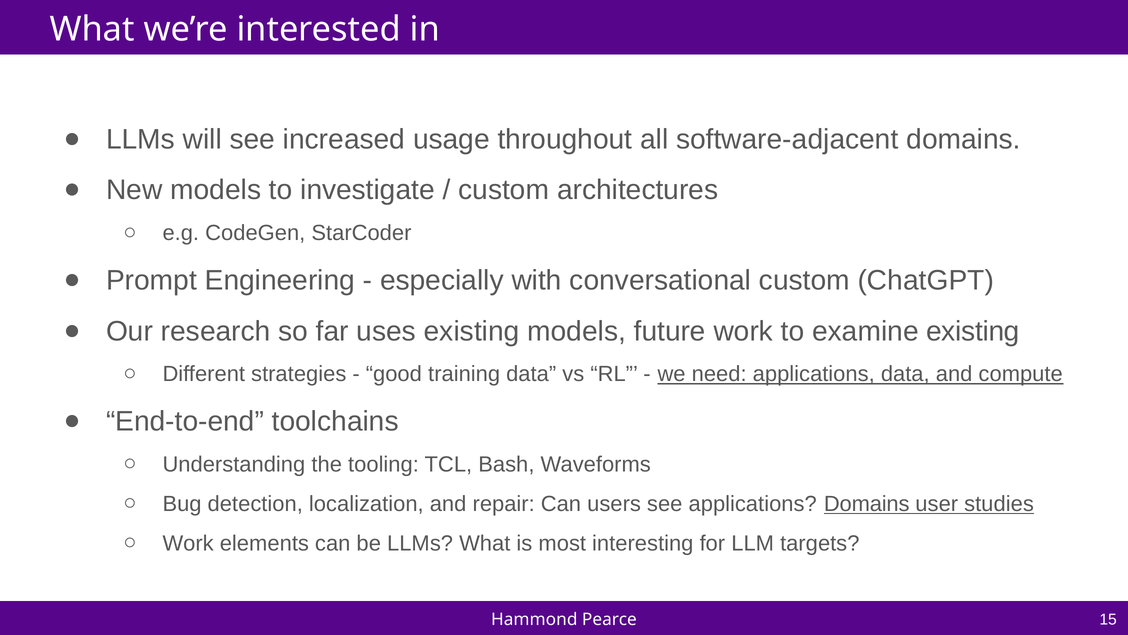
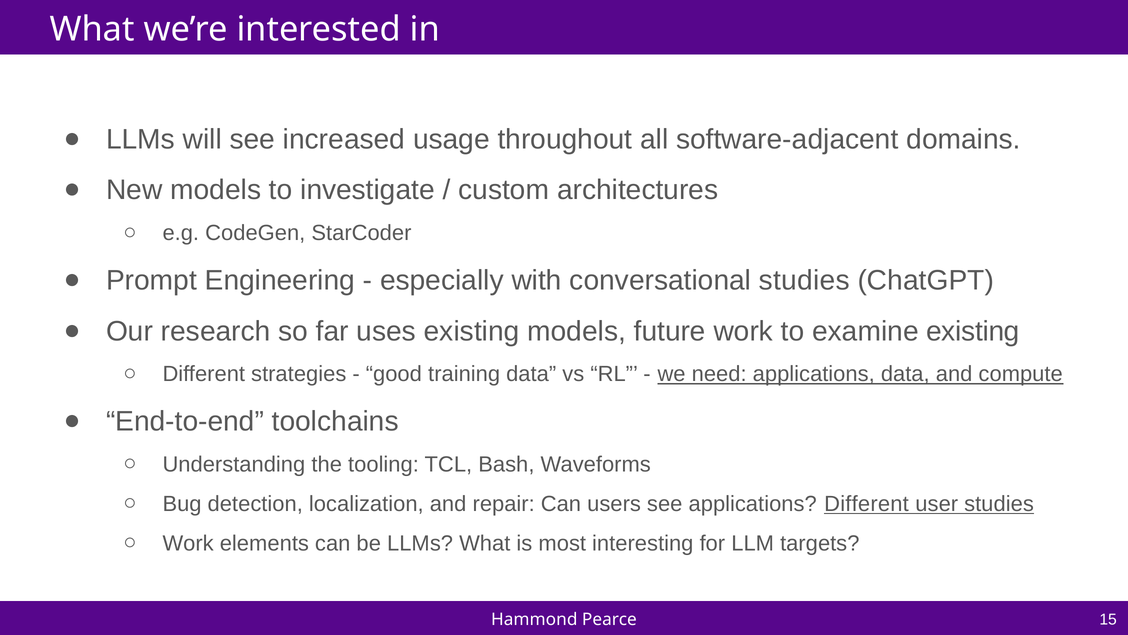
conversational custom: custom -> studies (804, 280)
applications Domains: Domains -> Different (867, 504)
